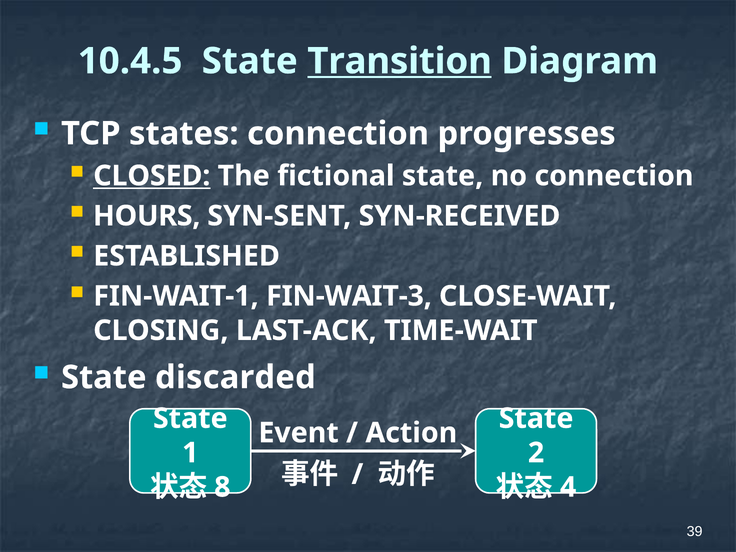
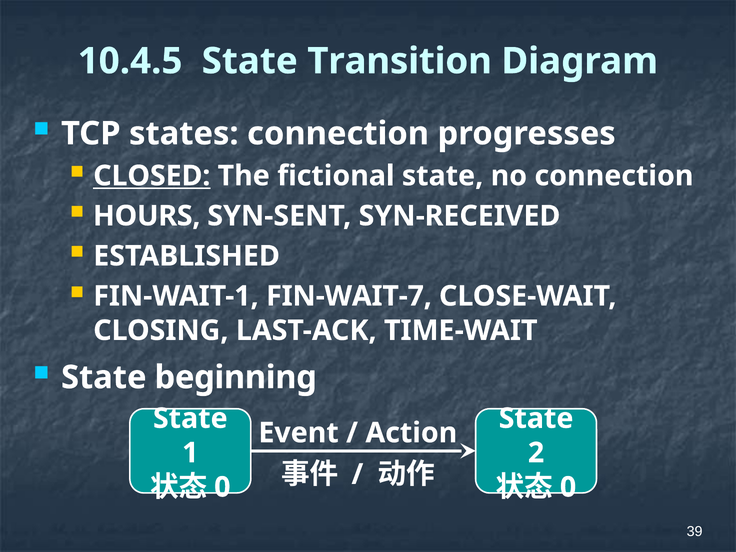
Transition underline: present -> none (400, 61)
FIN-WAIT-3: FIN-WAIT-3 -> FIN-WAIT-7 (349, 296)
discarded: discarded -> beginning (236, 377)
8: 8 -> 0 (222, 487)
4: 4 -> 0 (568, 487)
